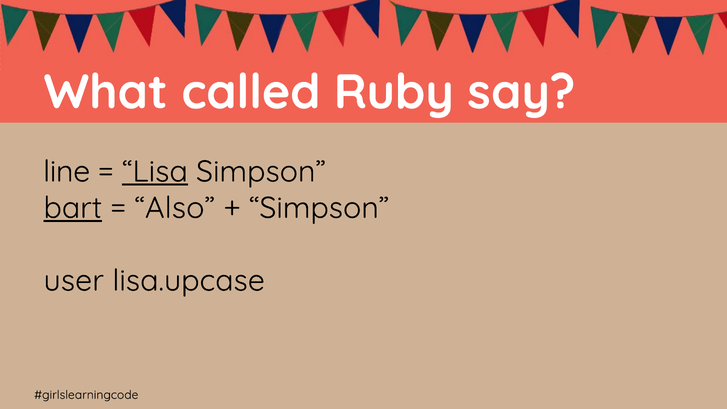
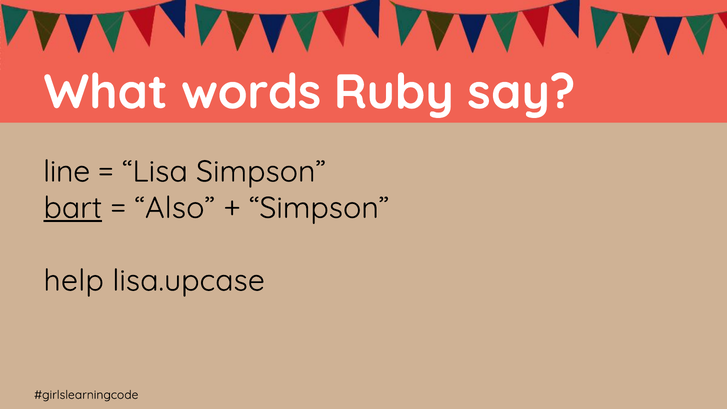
called: called -> words (251, 92)
Lisa underline: present -> none (155, 172)
user: user -> help (74, 281)
